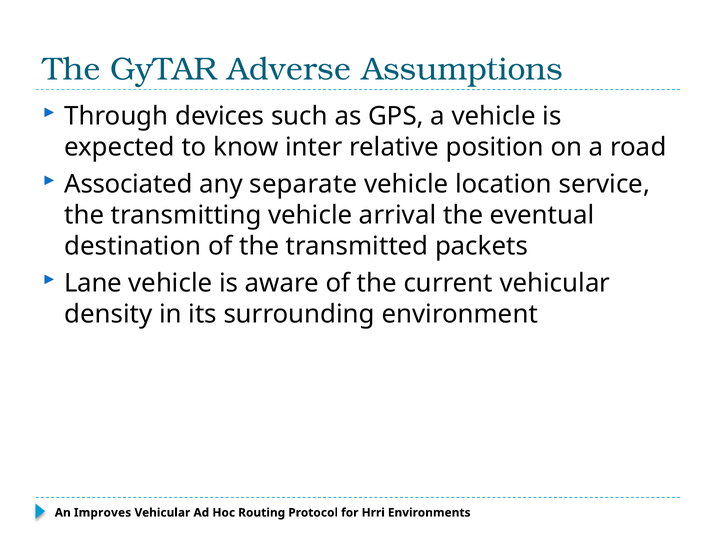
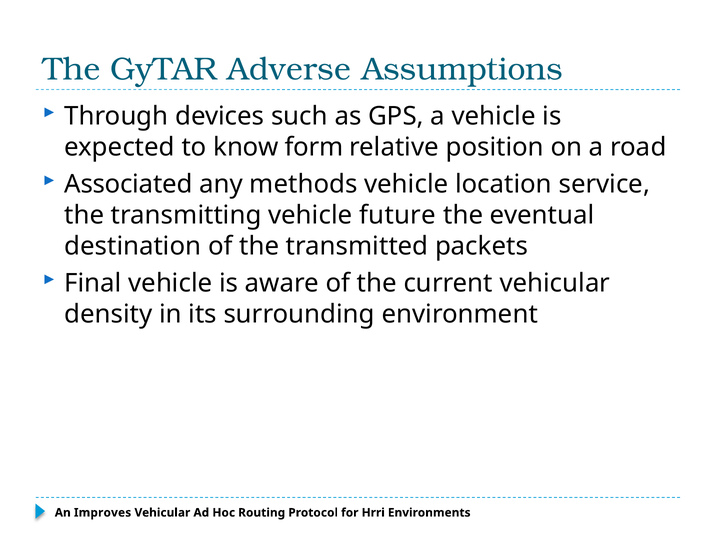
inter: inter -> form (314, 147)
separate: separate -> methods (303, 184)
arrival: arrival -> future (398, 215)
Lane: Lane -> Final (93, 283)
